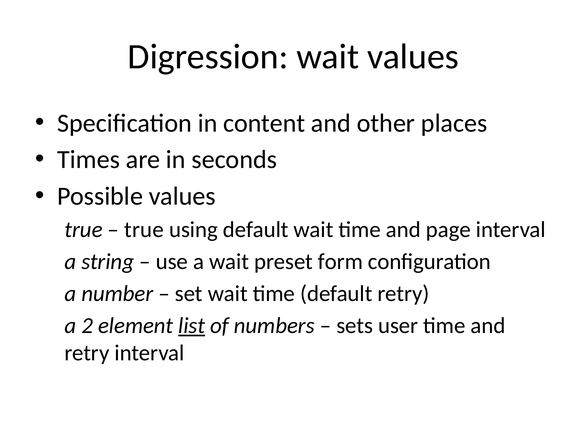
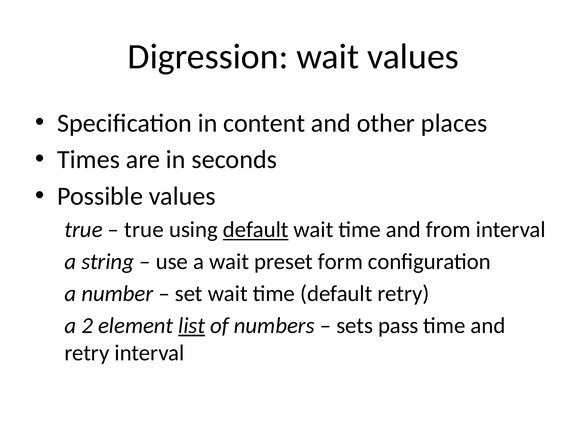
default underline: none -> present (256, 230)
page: page -> from (448, 230)
user: user -> pass (398, 326)
